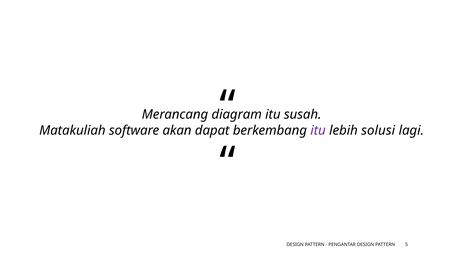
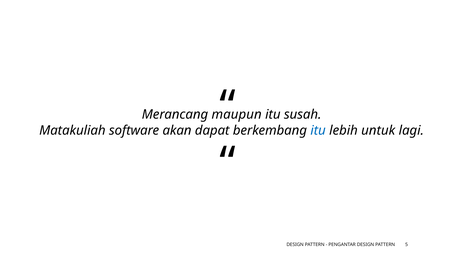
diagram: diagram -> maupun (237, 115)
itu colour: purple -> blue (318, 131)
solusi: solusi -> untuk (378, 131)
